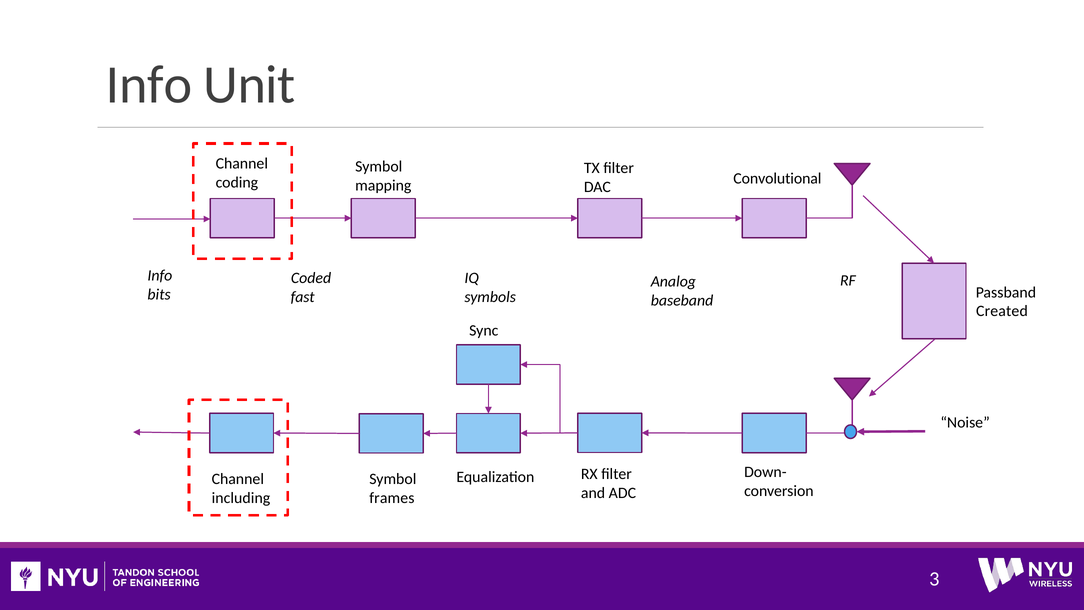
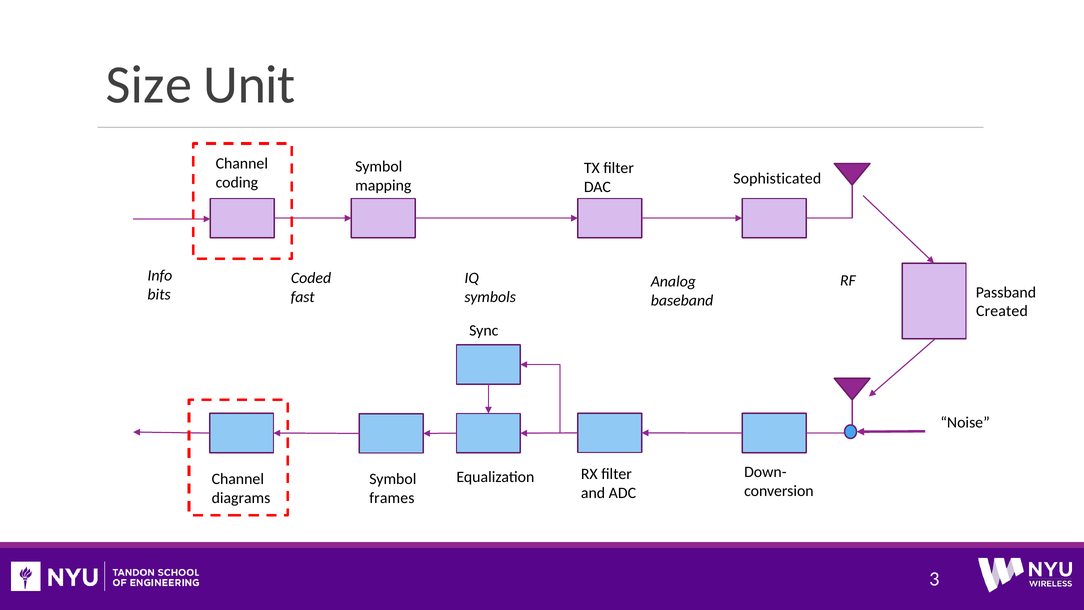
Info: Info -> Size (149, 85)
Convolutional: Convolutional -> Sophisticated (777, 179)
including: including -> diagrams (241, 498)
